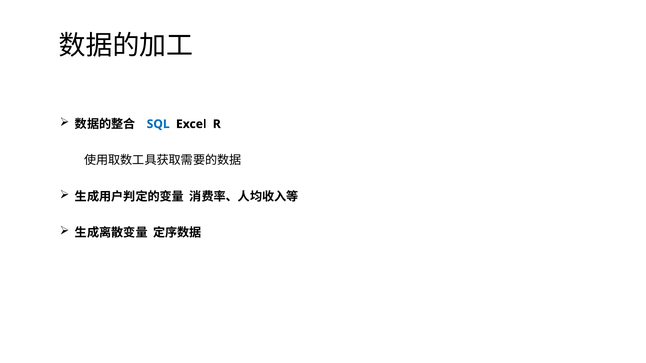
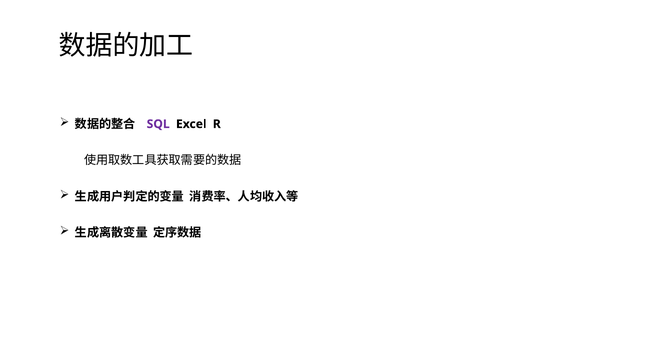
SQL colour: blue -> purple (158, 124)
